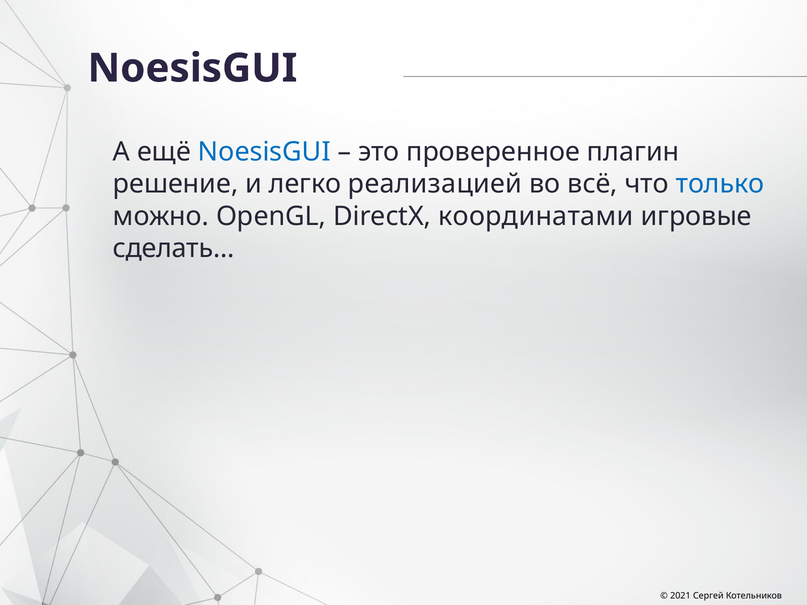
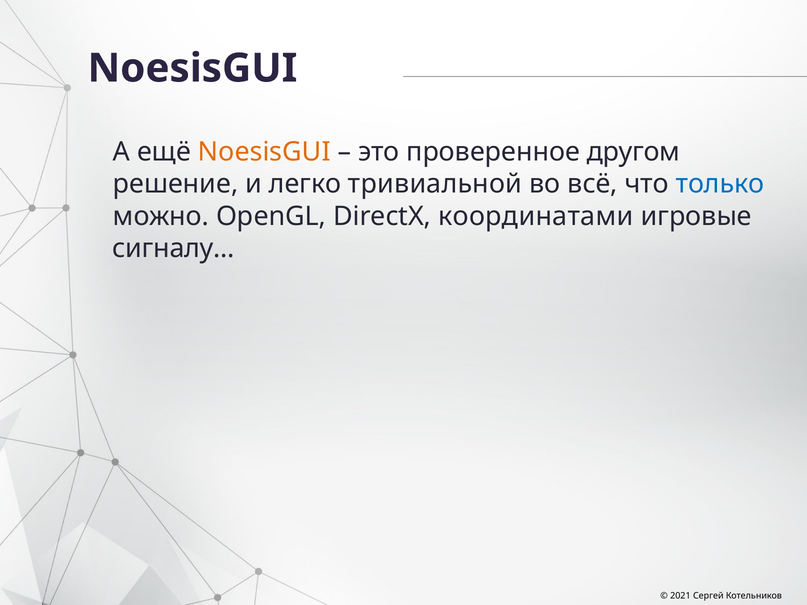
NoesisGUI colour: blue -> orange (264, 152)
плагин: плагин -> другом (633, 152)
реализацией: реализацией -> тривиальной (435, 184)
сделать…: сделать… -> сигналу… (174, 249)
